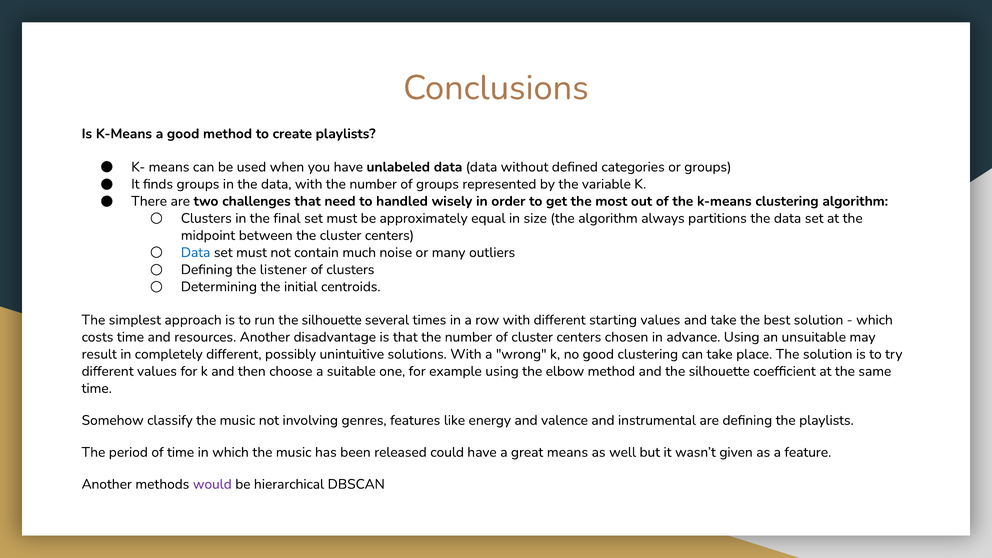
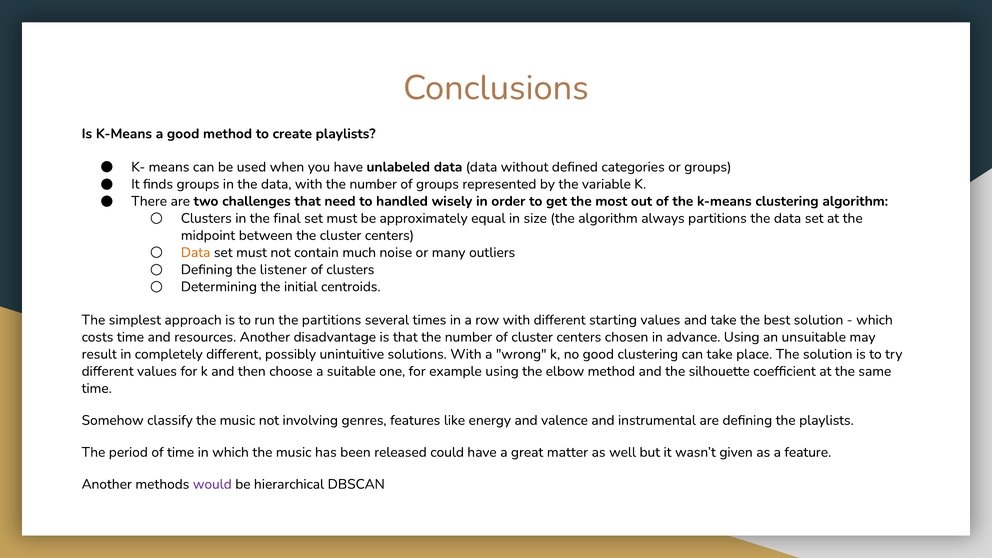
Data colour: blue -> orange (196, 252)
run the silhouette: silhouette -> partitions (332, 320)
great means: means -> matter (567, 452)
